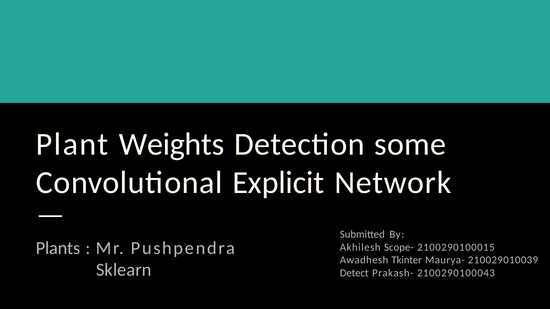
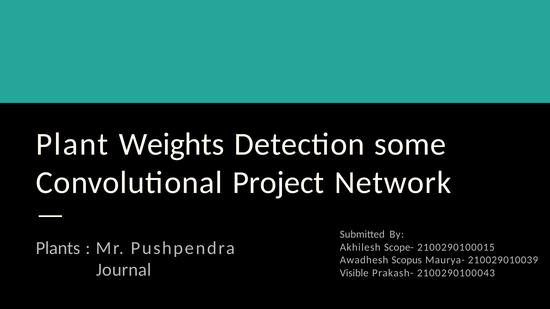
Explicit: Explicit -> Project (278, 183)
Tkinter: Tkinter -> Scopus (407, 260)
Sklearn: Sklearn -> Journal (124, 270)
Detect: Detect -> Visible (354, 273)
